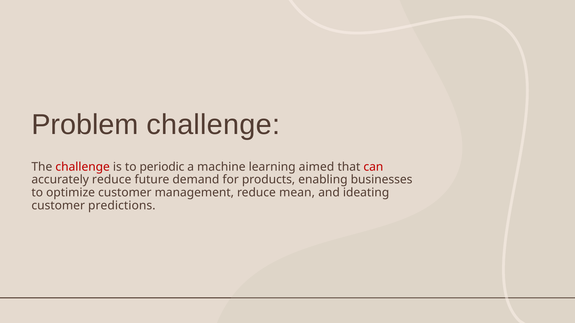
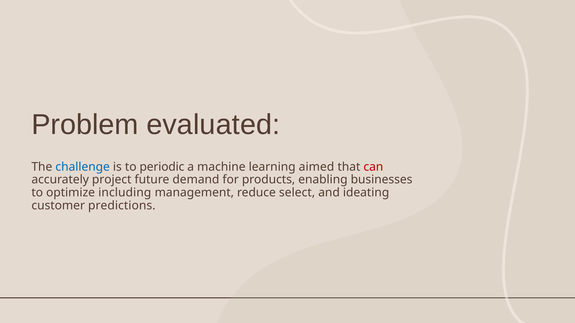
Problem challenge: challenge -> evaluated (213, 125)
challenge colour: red -> blue (83, 167)
accurately reduce: reduce -> project (112, 180)
optimize customer: customer -> including (125, 193)
mean: mean -> select (297, 193)
